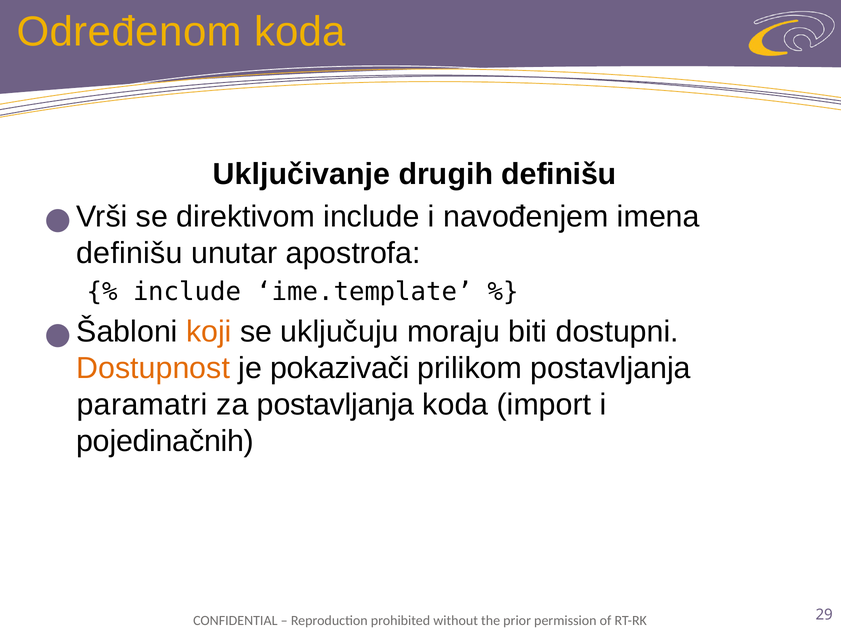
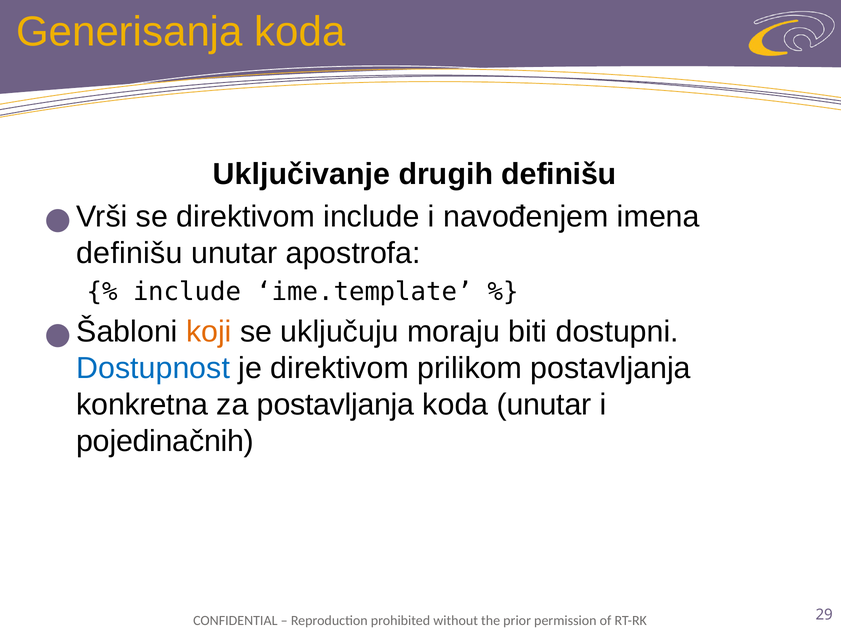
Određenom: Određenom -> Generisanja (129, 32)
Dostupnost colour: orange -> blue (153, 368)
je pokazivači: pokazivači -> direktivom (340, 368)
paramatri: paramatri -> konkretna (142, 405)
koda import: import -> unutar (544, 405)
